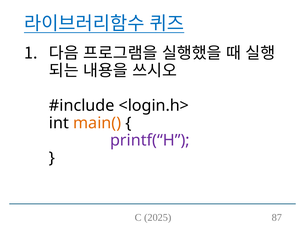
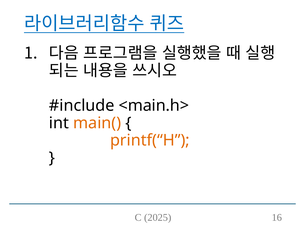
<login.h>: <login.h> -> <main.h> (154, 106)
printf(“H colour: purple -> orange (150, 141)
87: 87 -> 16 (277, 218)
